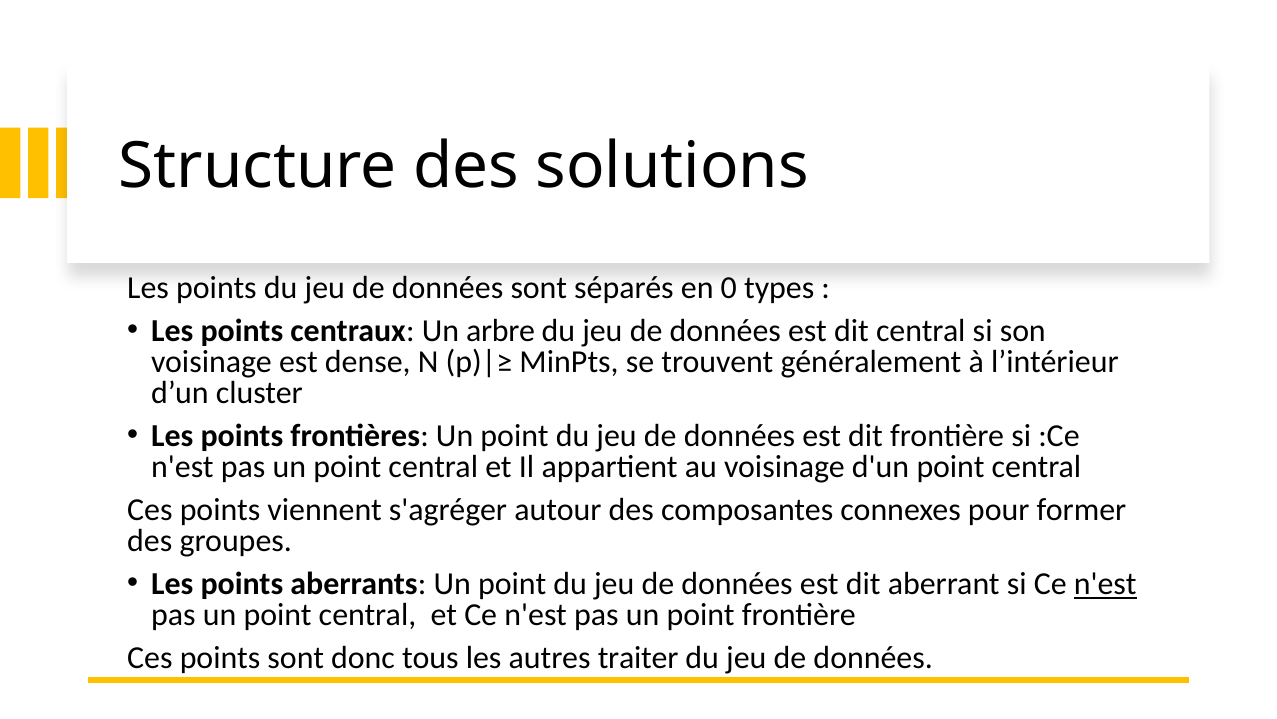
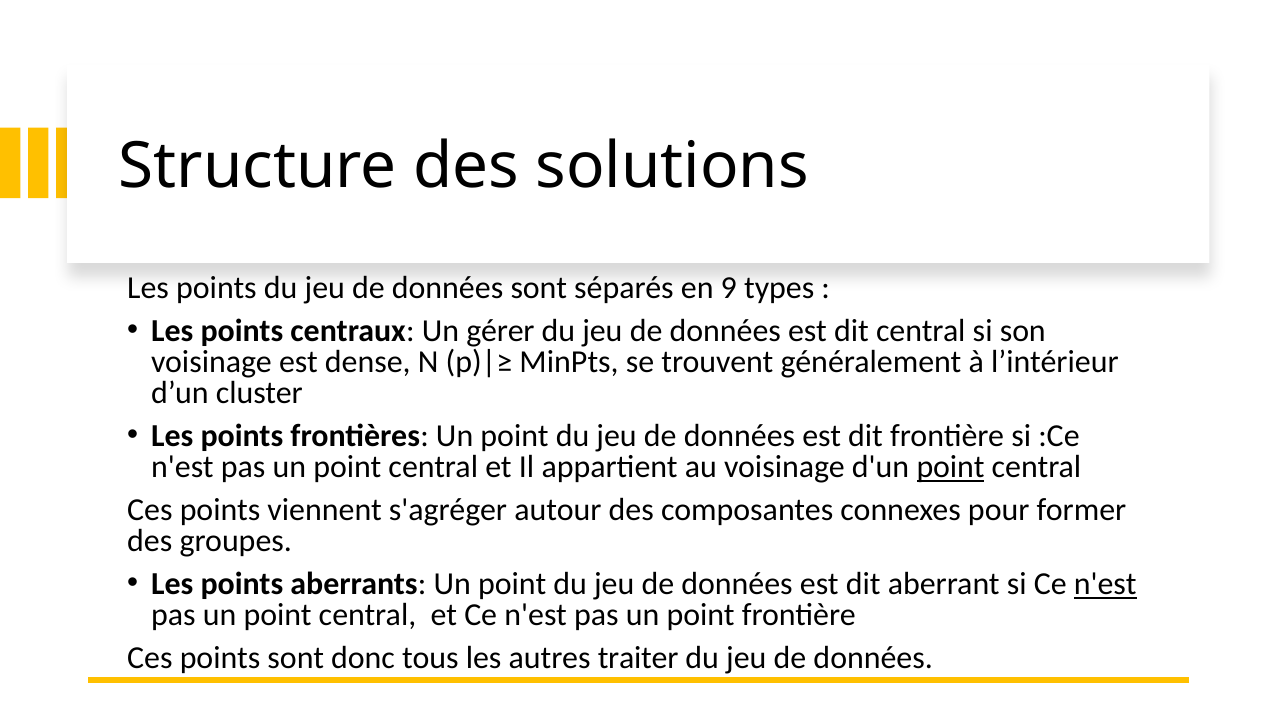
0: 0 -> 9 (729, 287)
arbre: arbre -> gérer (500, 330)
point underline: none -> present (951, 466)
